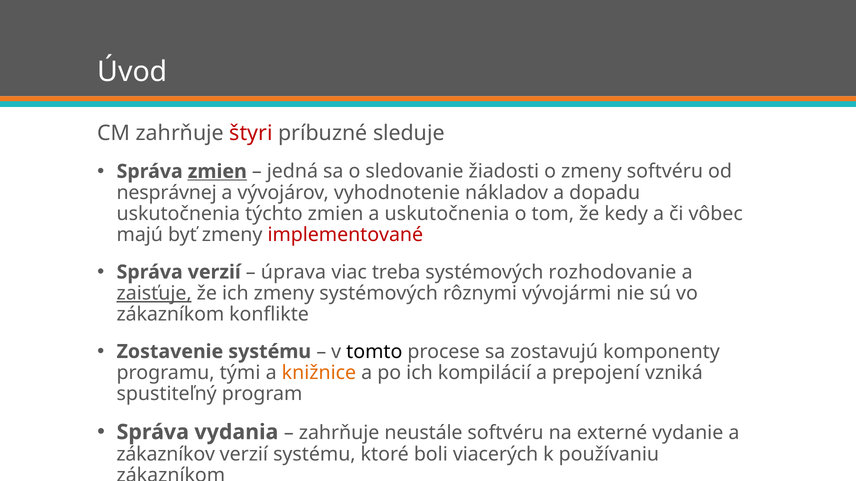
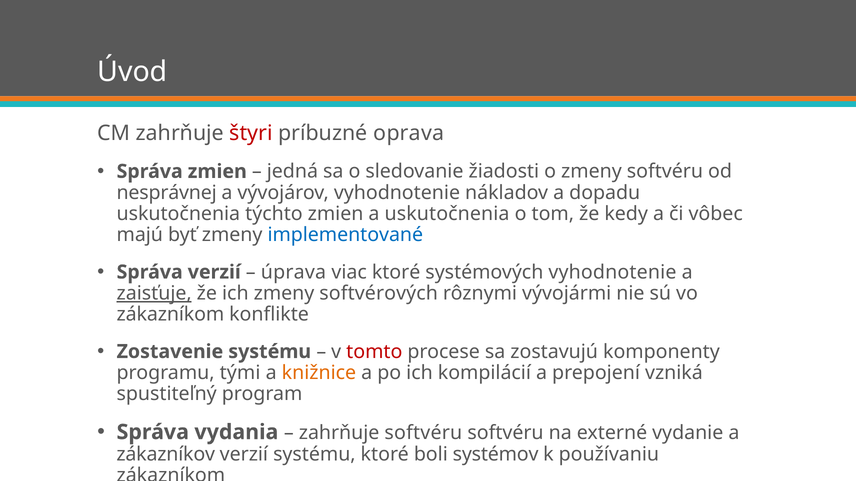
sleduje: sleduje -> oprava (409, 133)
zmien underline: present -> none (217, 172)
implementované colour: red -> blue (345, 235)
viac treba: treba -> ktoré (396, 272)
systémových rozhodovanie: rozhodovanie -> vyhodnotenie (612, 272)
zmeny systémových: systémových -> softvérových (379, 294)
tomto colour: black -> red (374, 352)
zahrňuje neustále: neustále -> softvéru (423, 433)
viacerých: viacerých -> systémov (496, 455)
